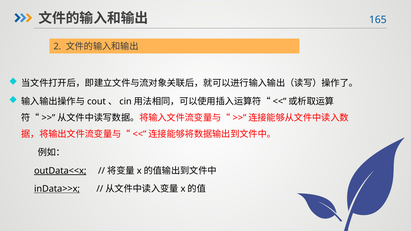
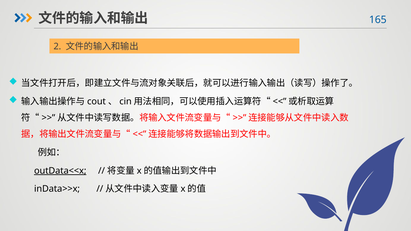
inData>>x underline: present -> none (57, 189)
